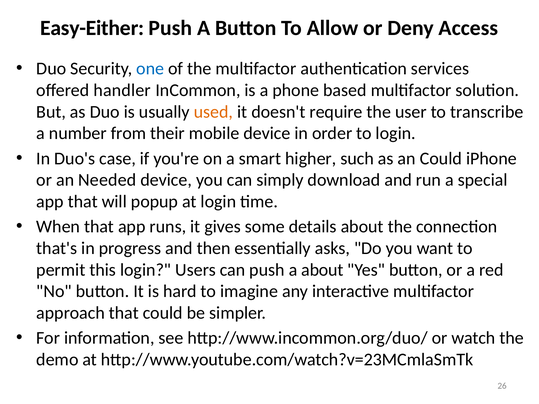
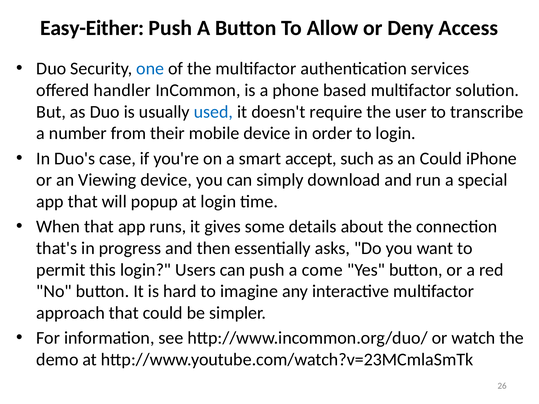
used colour: orange -> blue (213, 112)
higher: higher -> accept (311, 159)
Needed: Needed -> Viewing (107, 180)
a about: about -> come (322, 270)
